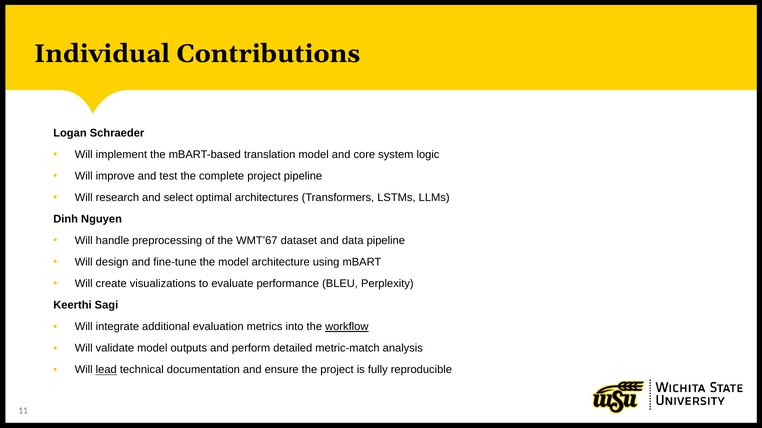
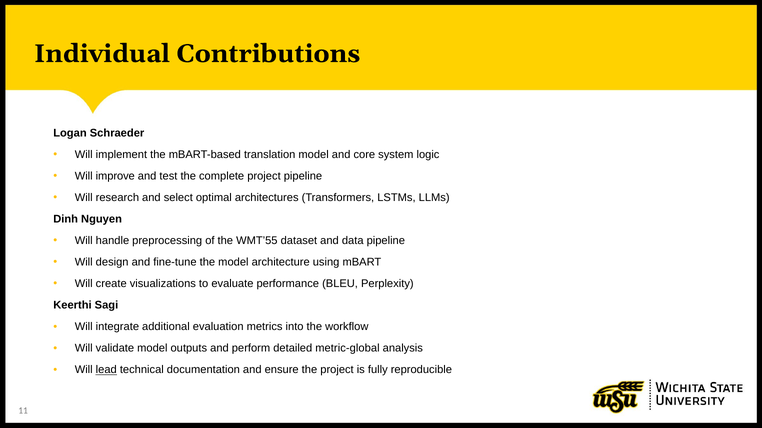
WMT’67: WMT’67 -> WMT’55 (257, 241)
workflow underline: present -> none (347, 327)
metric-match: metric-match -> metric-global (347, 349)
